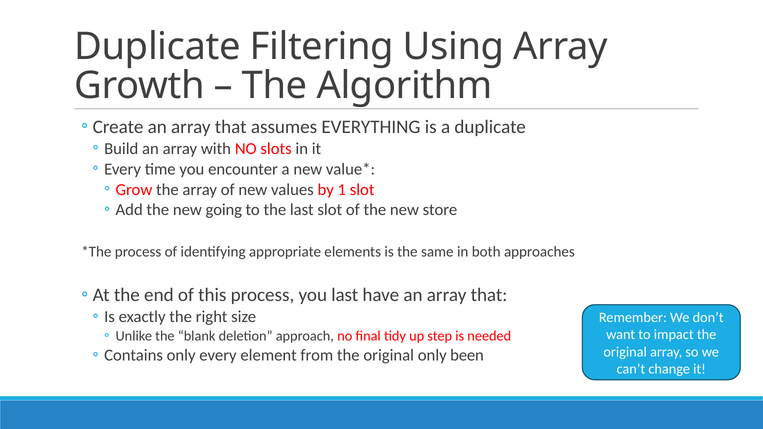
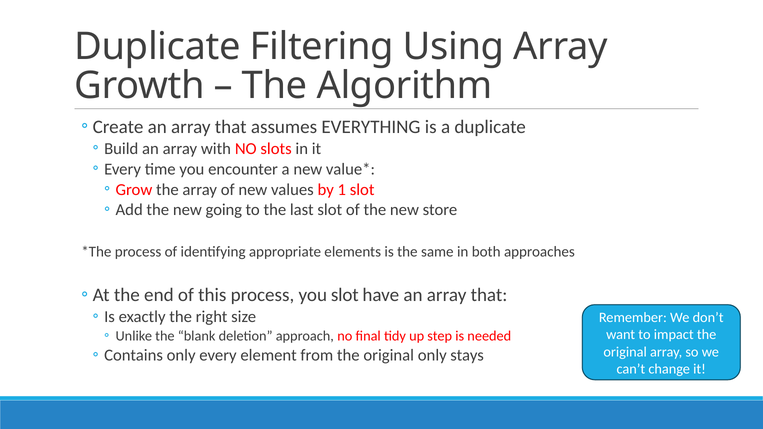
you last: last -> slot (345, 295)
been: been -> stays (467, 355)
